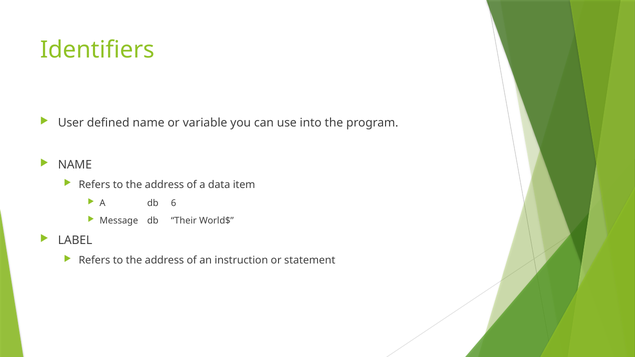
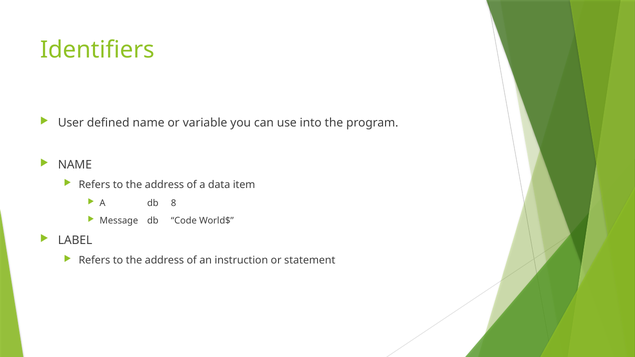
6: 6 -> 8 (174, 203)
Their: Their -> Code (184, 221)
